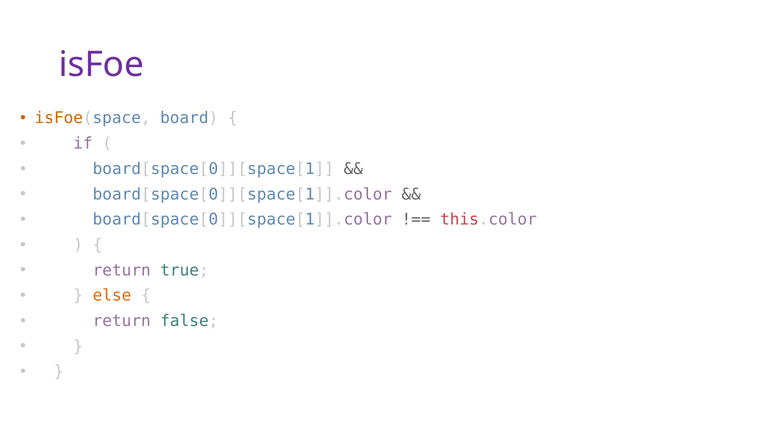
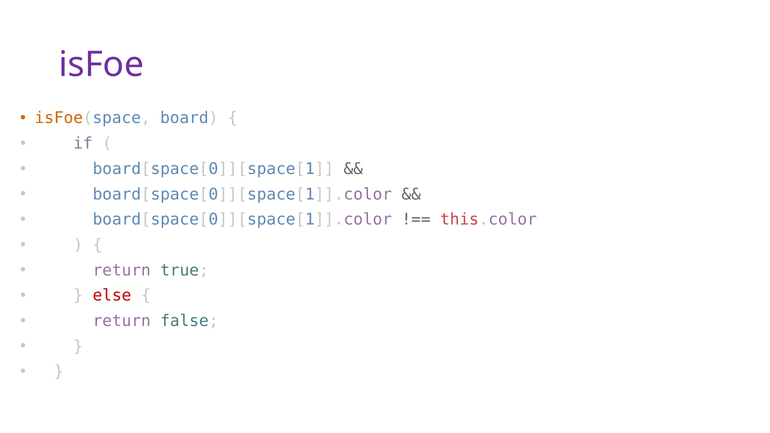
else colour: orange -> red (112, 296)
